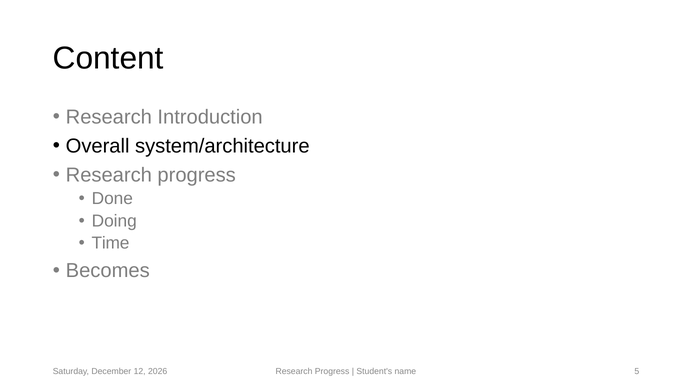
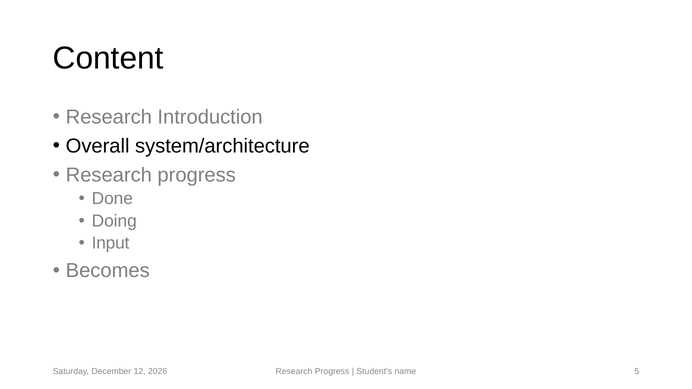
Time: Time -> Input (111, 243)
